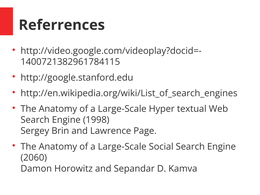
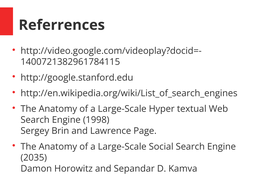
2060: 2060 -> 2035 (34, 158)
